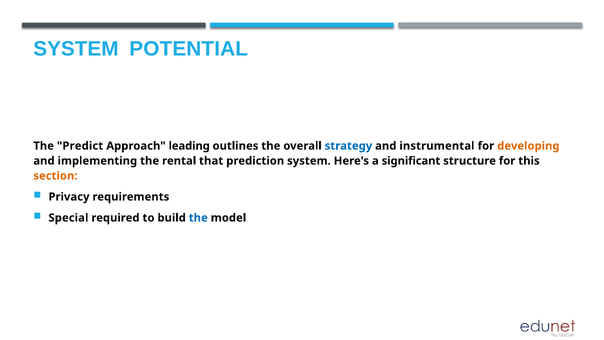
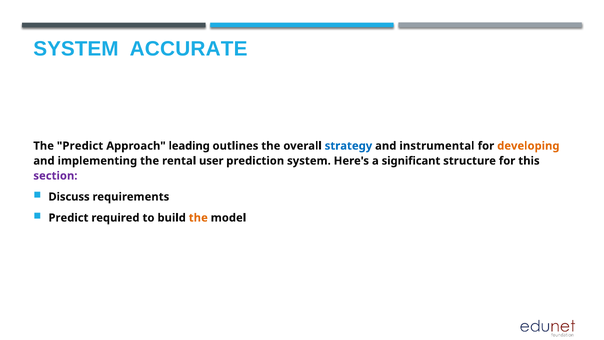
POTENTIAL: POTENTIAL -> ACCURATE (189, 49)
that: that -> user (211, 161)
section colour: orange -> purple (55, 176)
Privacy: Privacy -> Discuss (69, 197)
Special: Special -> Predict (68, 218)
the colour: blue -> orange (198, 218)
